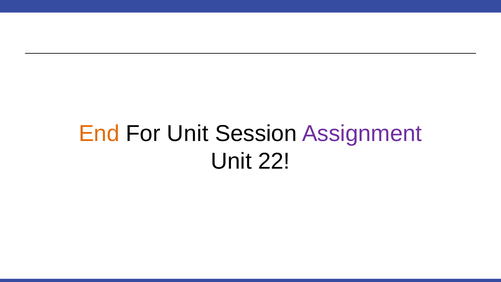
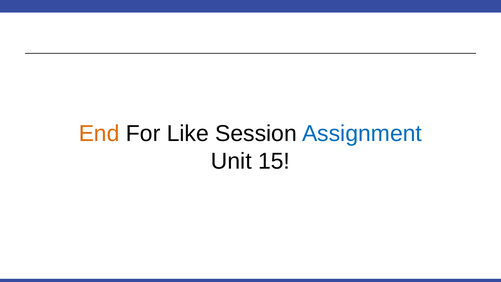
For Unit: Unit -> Like (188, 133)
Assignment colour: purple -> blue (362, 133)
22: 22 -> 15 (274, 161)
